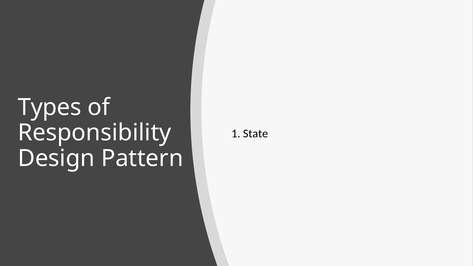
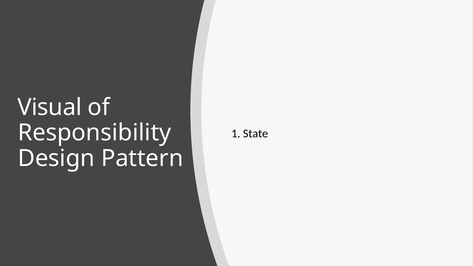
Types: Types -> Visual (50, 107)
